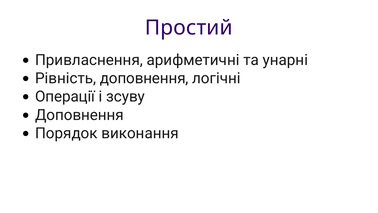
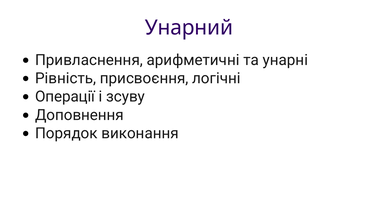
Простий: Простий -> Унарний (189, 28)
Рівність доповнення: доповнення -> присвоєння (144, 78)
